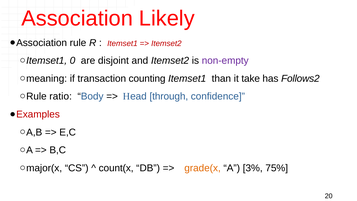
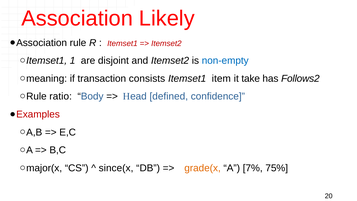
0: 0 -> 1 (73, 61)
non-empty colour: purple -> blue (225, 61)
counting: counting -> consists (147, 78)
than: than -> item (221, 78)
through: through -> defined (169, 96)
count(x: count(x -> since(x (116, 168)
3%: 3% -> 7% (253, 168)
